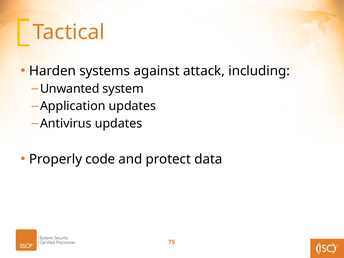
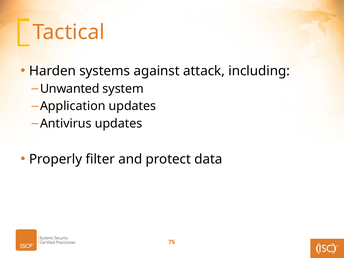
code: code -> filter (100, 159)
